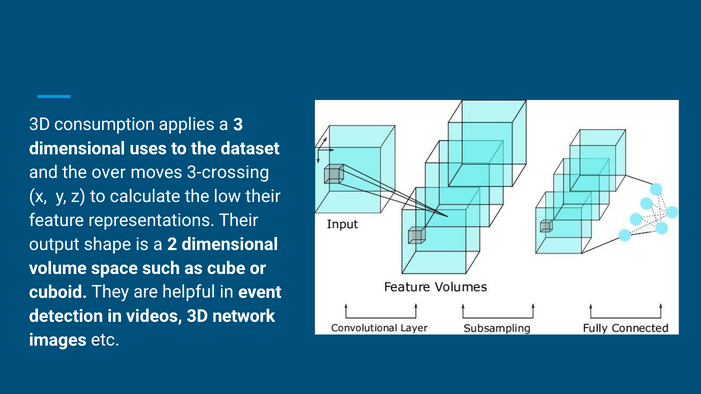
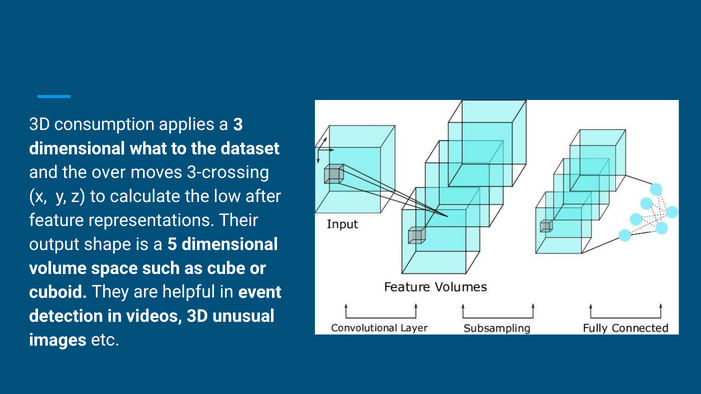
uses: uses -> what (148, 149)
low their: their -> after (263, 197)
2: 2 -> 5 (172, 244)
network: network -> unusual (244, 316)
